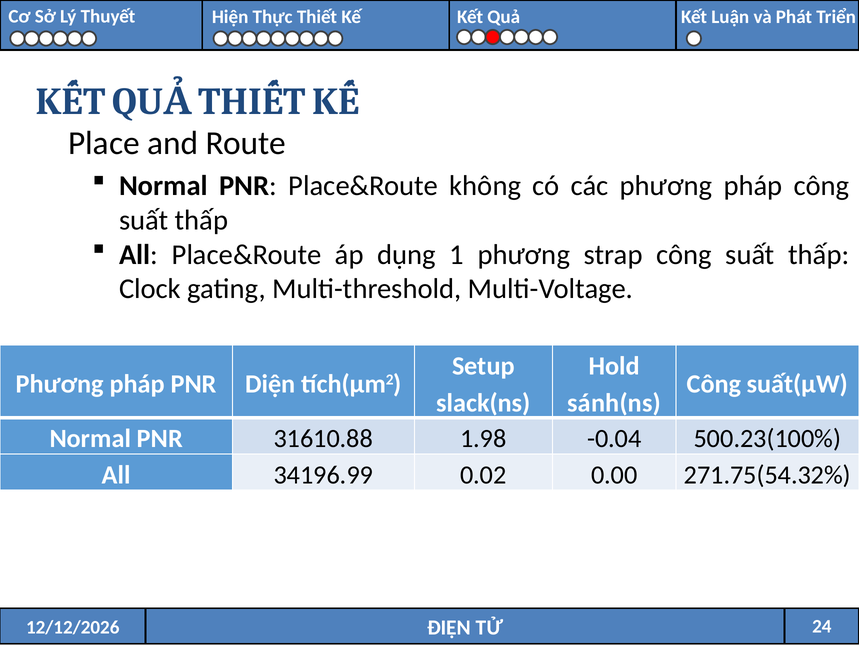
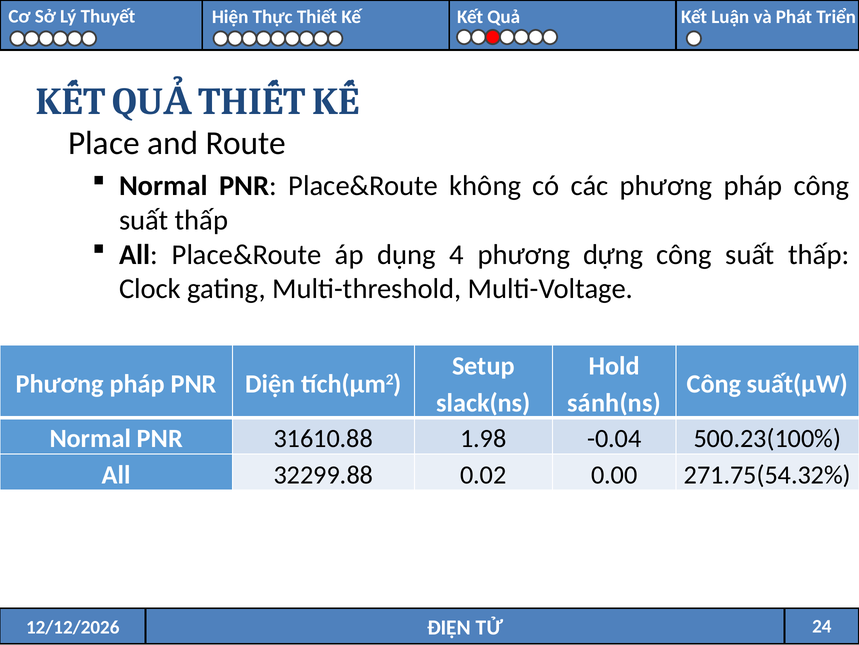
1: 1 -> 4 (457, 254)
strap: strap -> dựng (613, 254)
34196.99: 34196.99 -> 32299.88 (323, 474)
